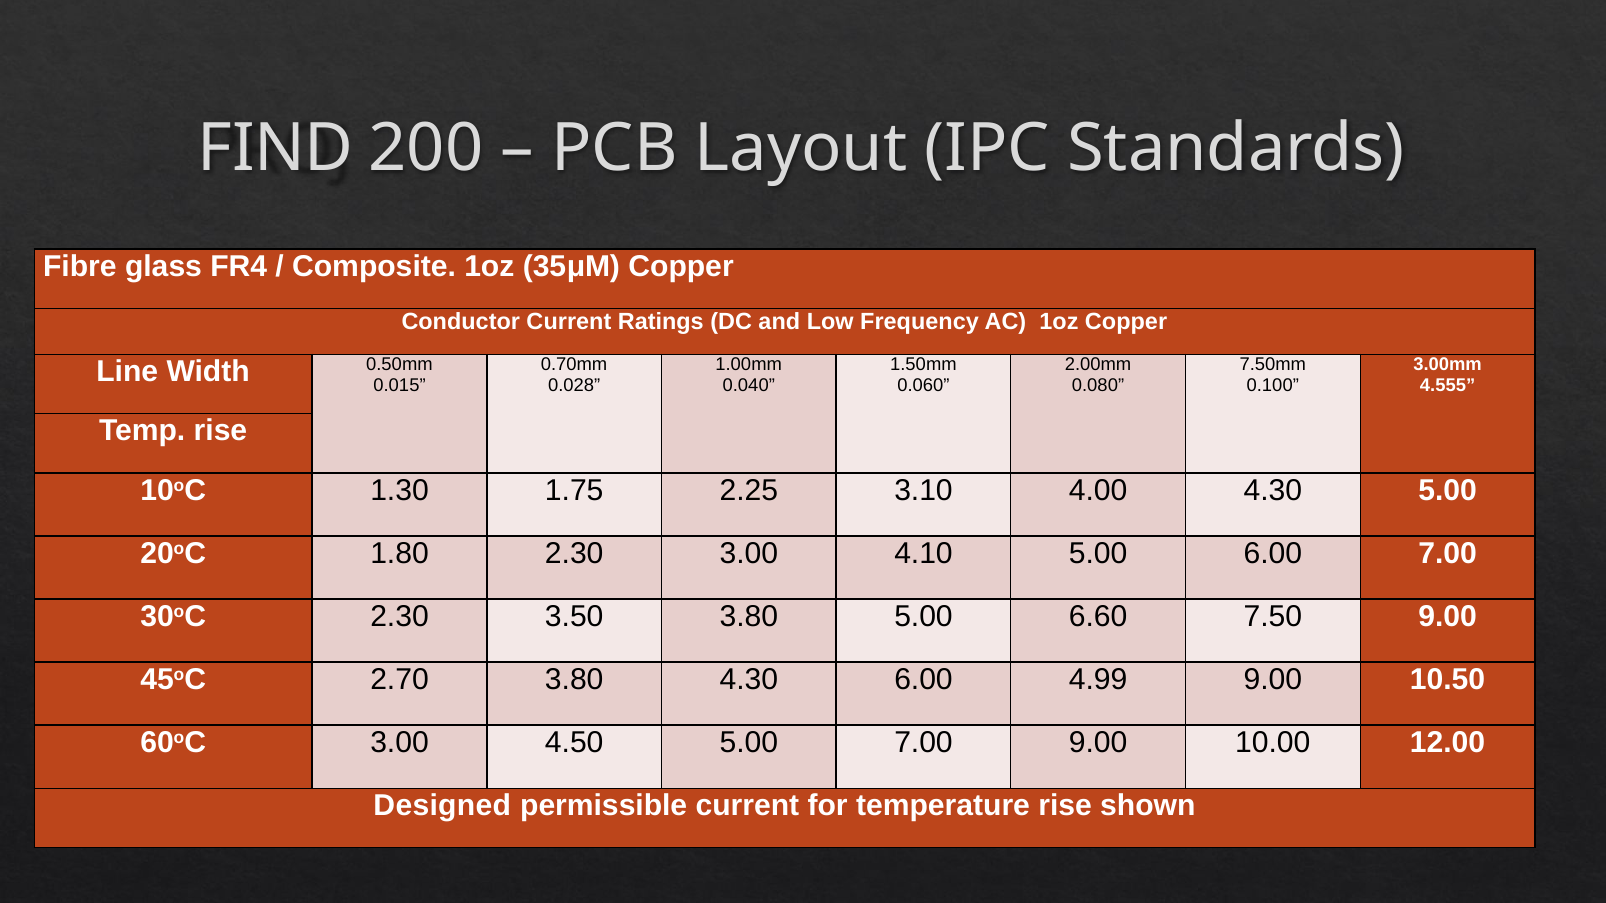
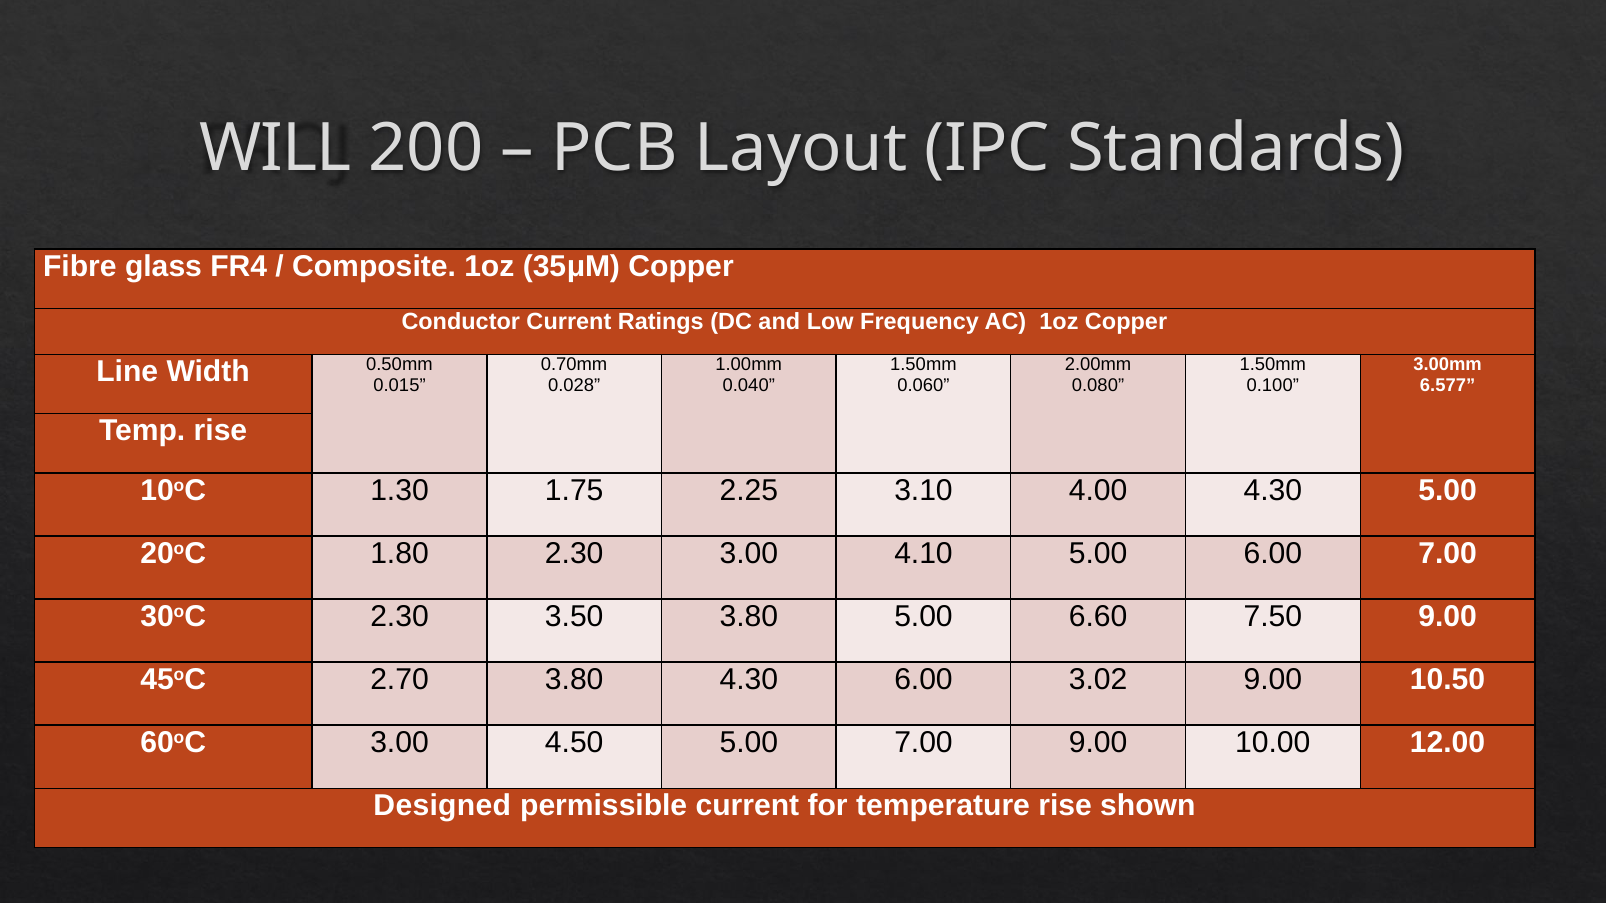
FIND: FIND -> WILL (276, 149)
7.50mm: 7.50mm -> 1.50mm (1273, 365)
4.555: 4.555 -> 6.577 (1448, 385)
4.99: 4.99 -> 3.02 (1098, 680)
